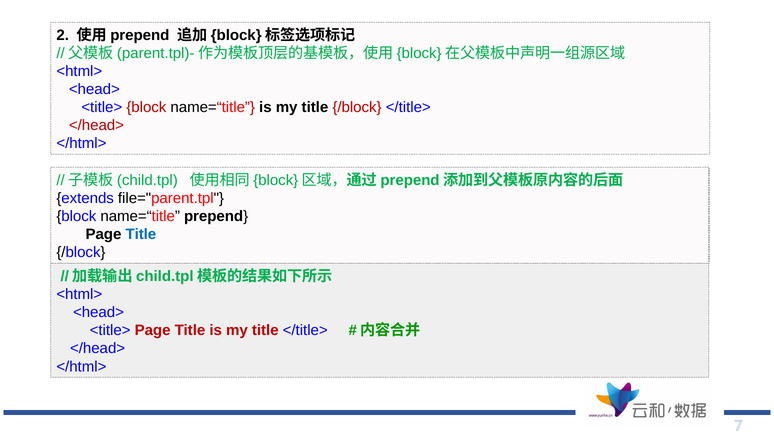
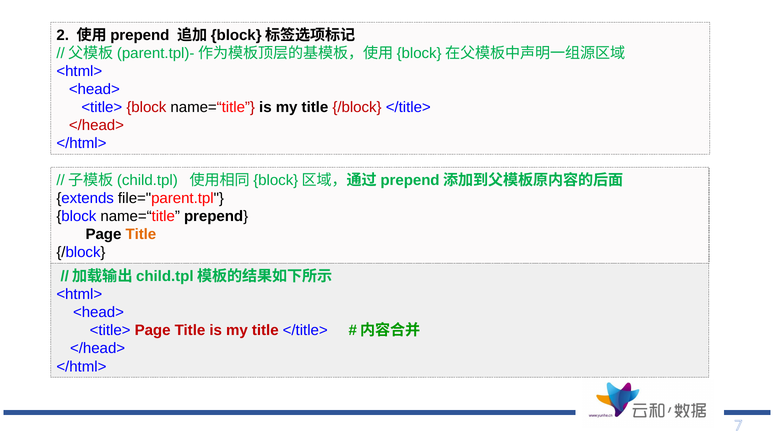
Title colour: blue -> orange (141, 235)
